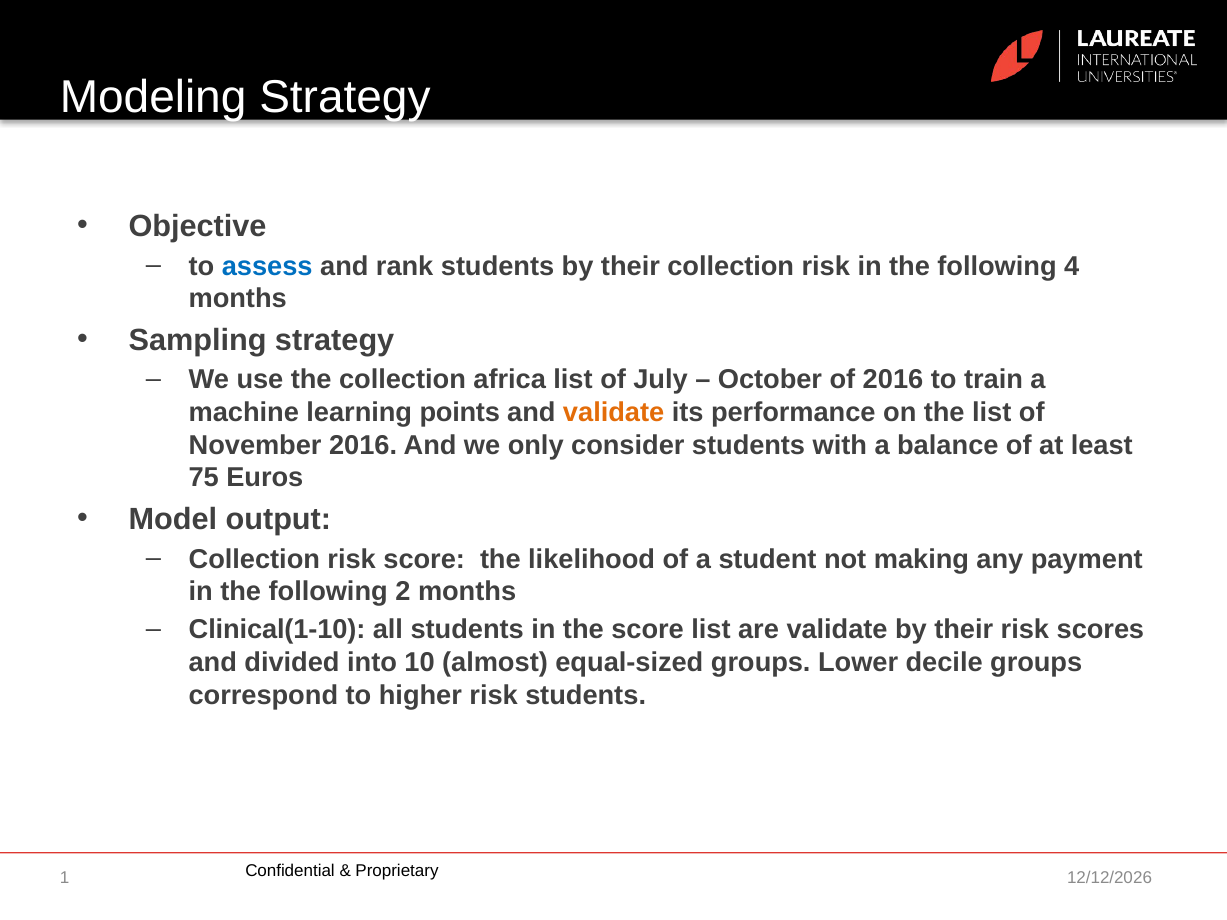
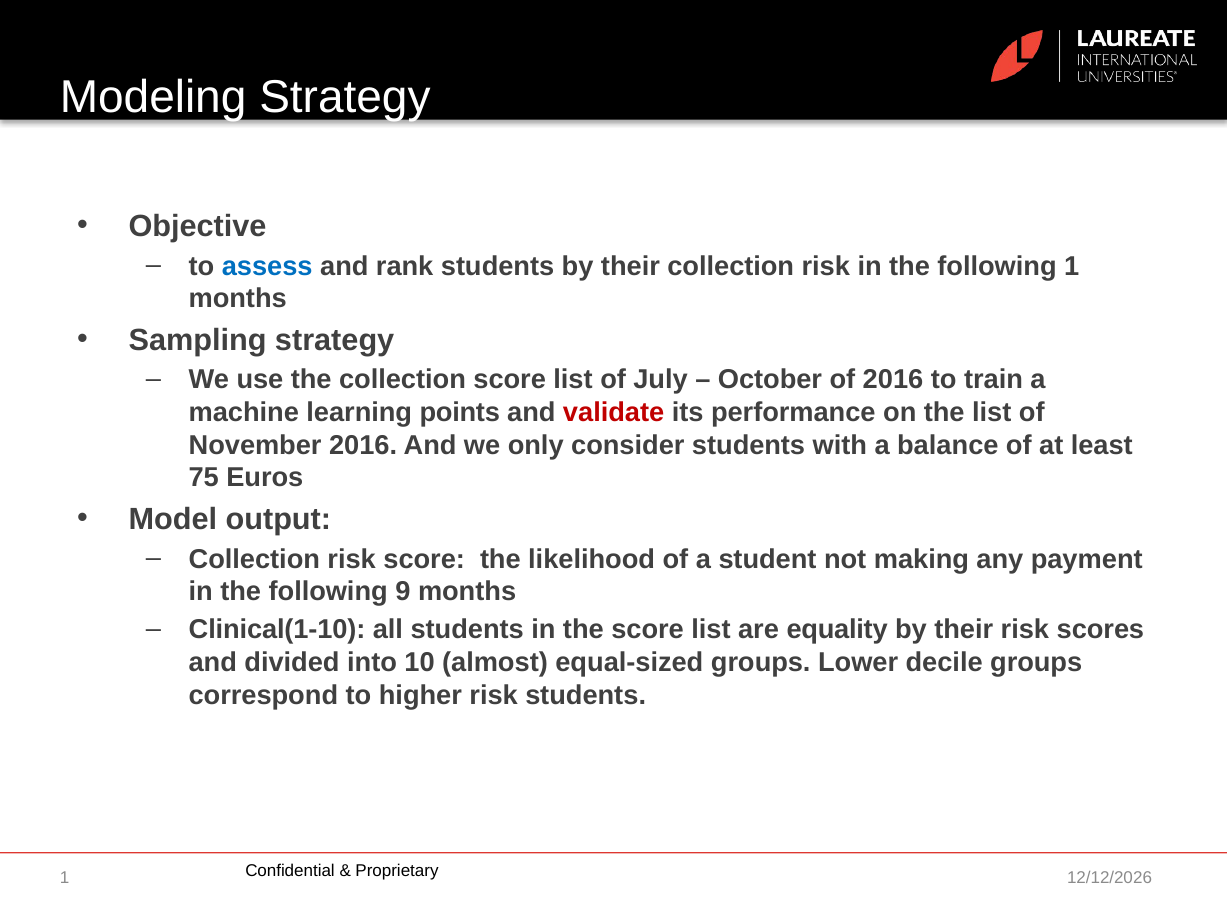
following 4: 4 -> 1 (1072, 266)
collection africa: africa -> score (510, 380)
validate colour: orange -> red (614, 413)
2: 2 -> 9 (403, 592)
are validate: validate -> equality (837, 630)
